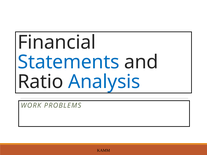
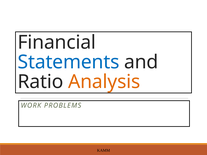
Analysis colour: blue -> orange (104, 82)
